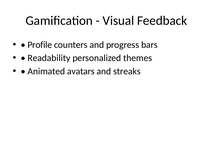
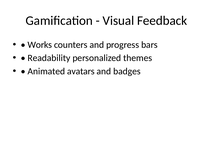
Profile: Profile -> Works (40, 45)
streaks: streaks -> badges (127, 71)
